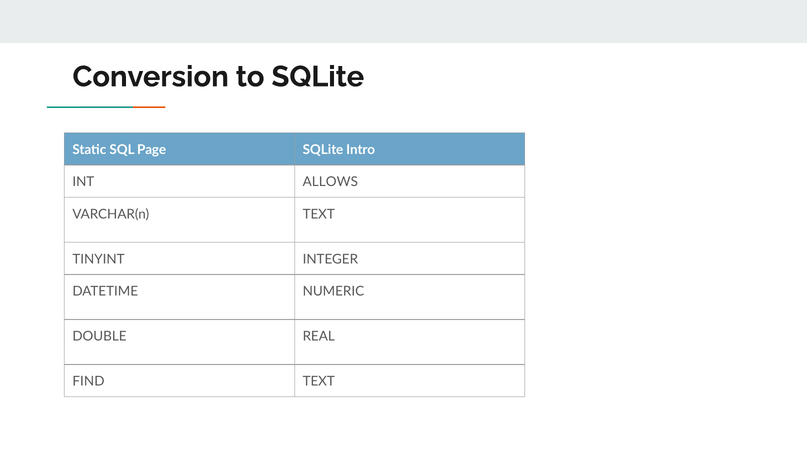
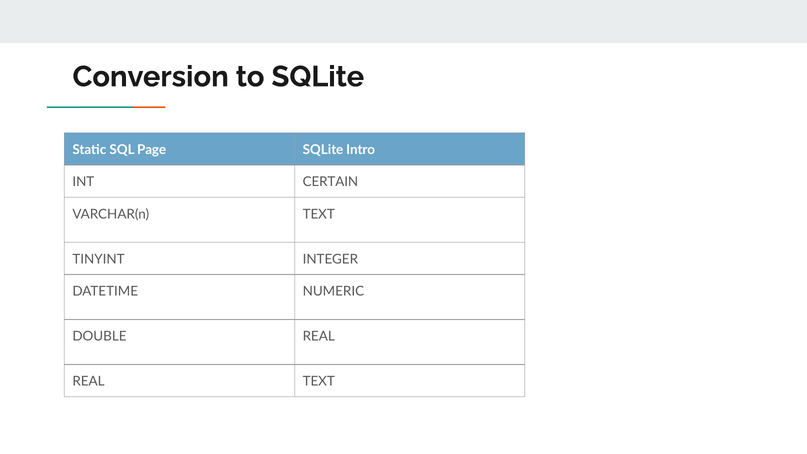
ALLOWS: ALLOWS -> CERTAIN (330, 182)
FIND: FIND -> REAL (89, 381)
